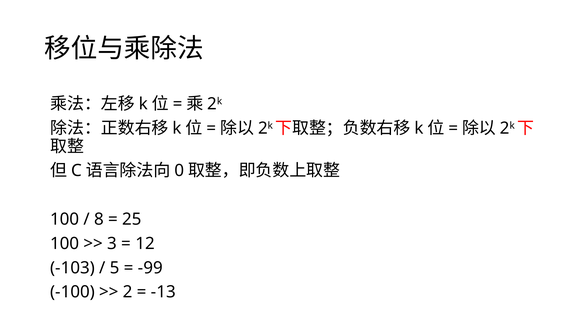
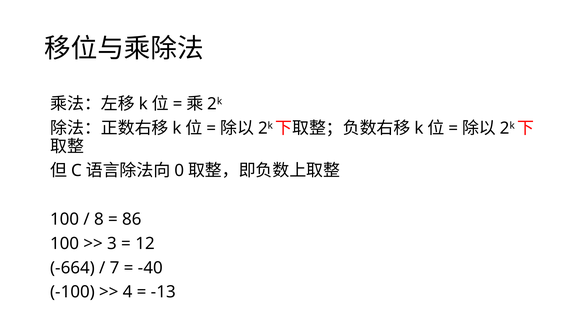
25: 25 -> 86 (132, 219)
-103: -103 -> -664 (73, 268)
5: 5 -> 7 (115, 268)
-99: -99 -> -40 (150, 268)
2: 2 -> 4 (128, 292)
